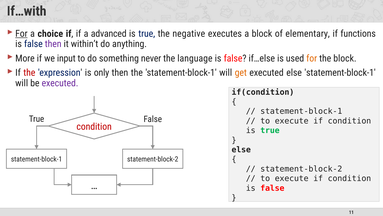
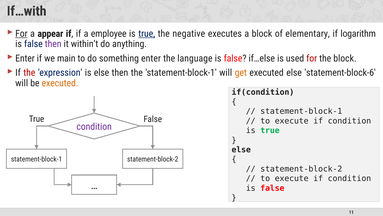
choice: choice -> appear (50, 34)
advanced: advanced -> employee (109, 34)
true underline: none -> present (147, 34)
functions: functions -> logarithm (358, 34)
More: More -> Enter (25, 58)
input: input -> main (66, 58)
something never: never -> enter (151, 58)
for colour: orange -> red (312, 58)
is only: only -> else (102, 73)
else statement-block-1: statement-block-1 -> statement-block-6 (340, 73)
executed colour: purple -> orange (60, 83)
condition colour: red -> purple (94, 126)
